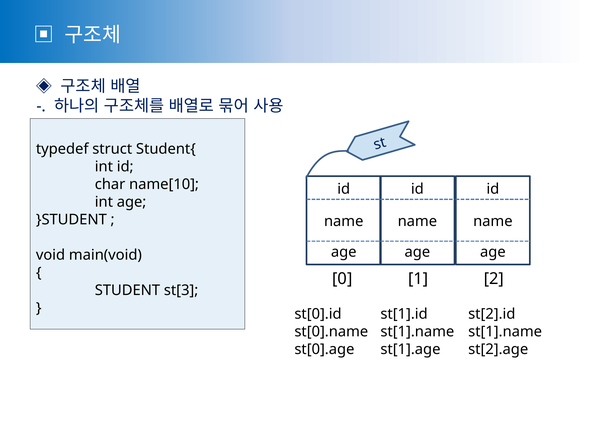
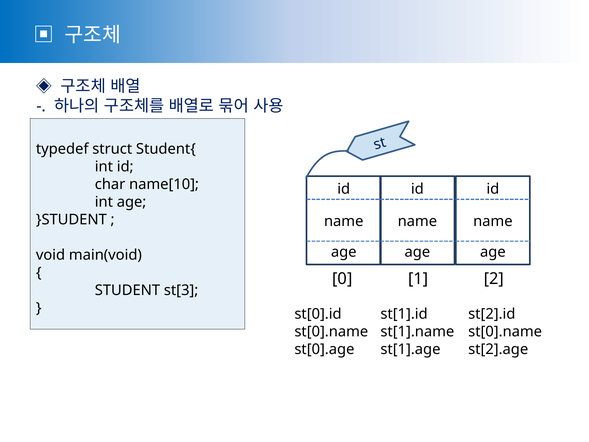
st[1].name: st[1].name -> st[0].name (505, 332)
